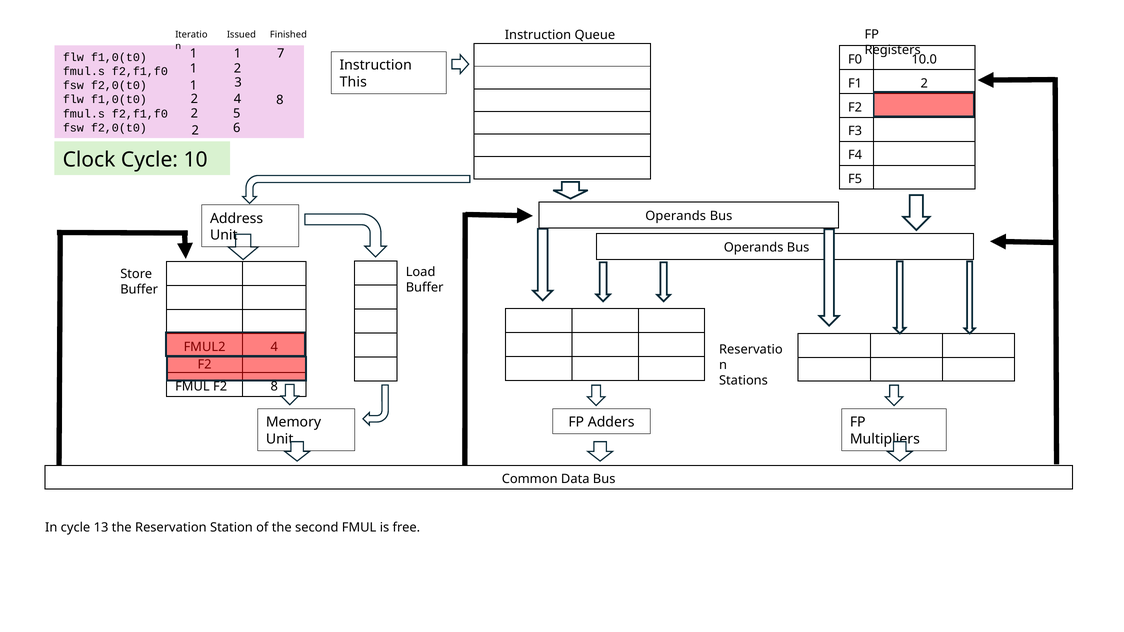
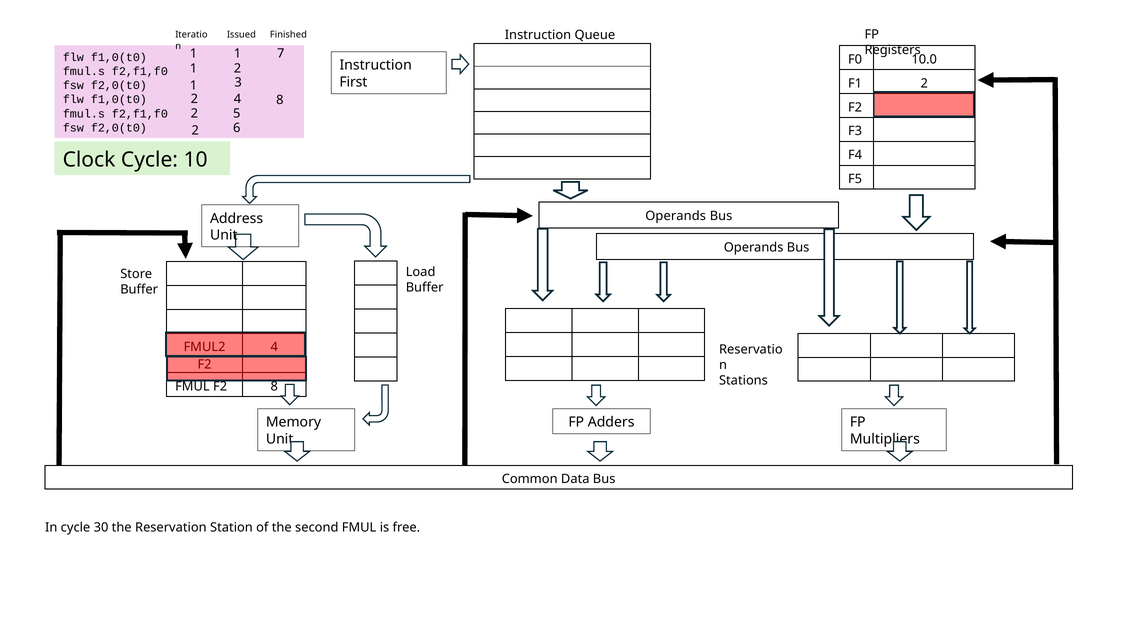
This: This -> First (353, 82)
13: 13 -> 30 (101, 528)
